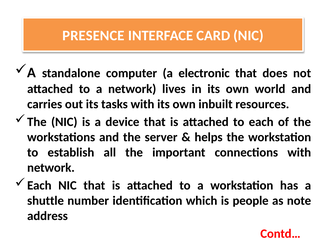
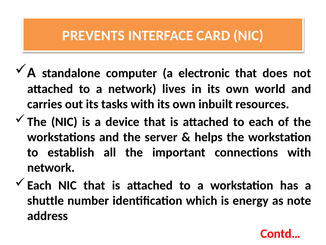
PRESENCE: PRESENCE -> PREVENTS (94, 36)
people: people -> energy (251, 200)
